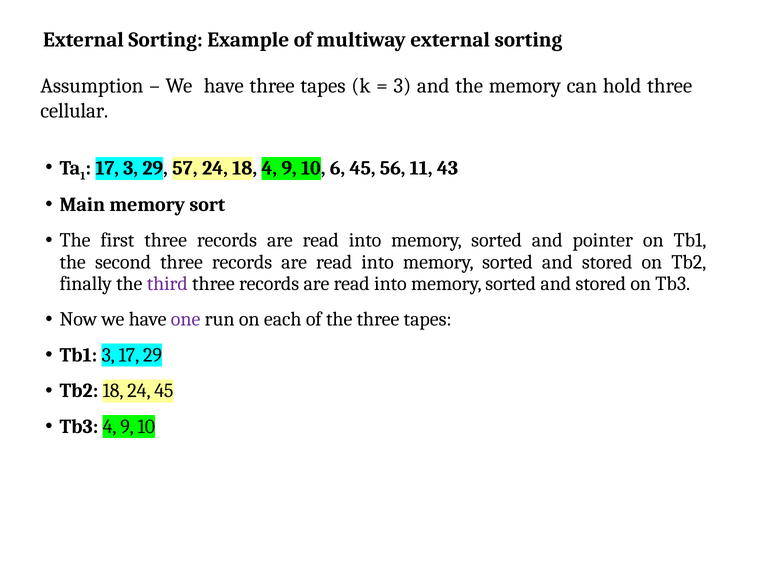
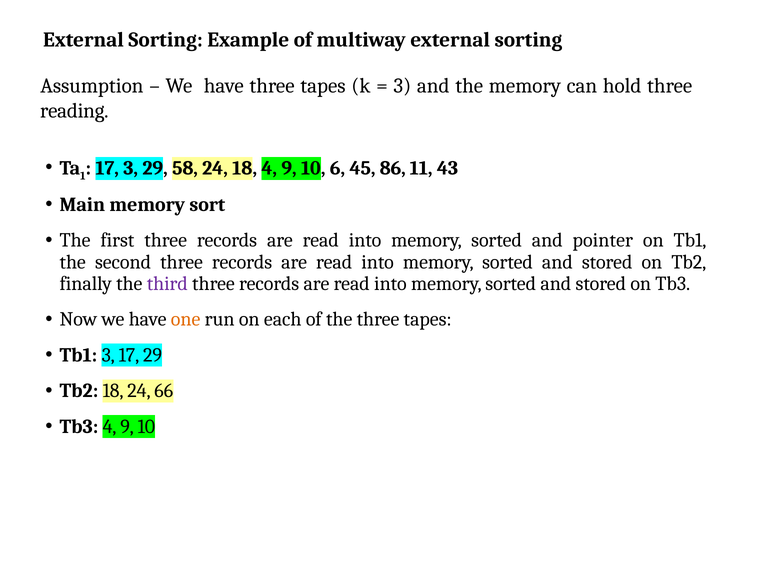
cellular: cellular -> reading (74, 111)
57: 57 -> 58 (185, 168)
56: 56 -> 86 (393, 168)
one colour: purple -> orange (186, 319)
24 45: 45 -> 66 (164, 391)
